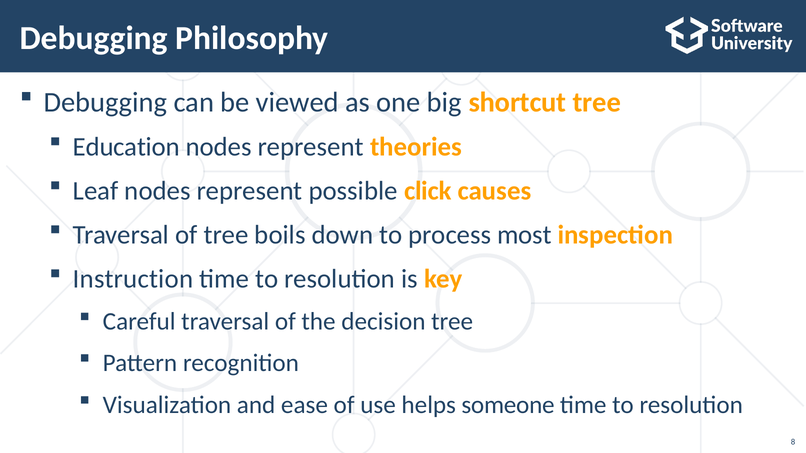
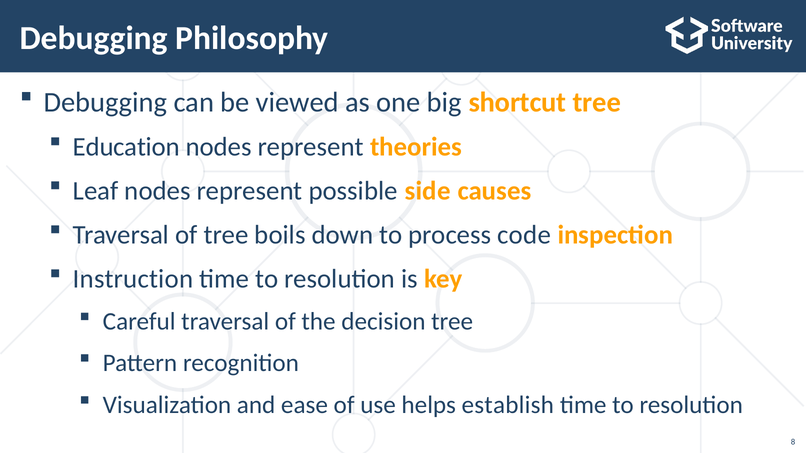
click: click -> side (428, 191)
most: most -> code (524, 235)
someone: someone -> establish (508, 405)
